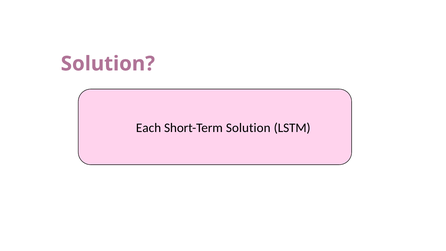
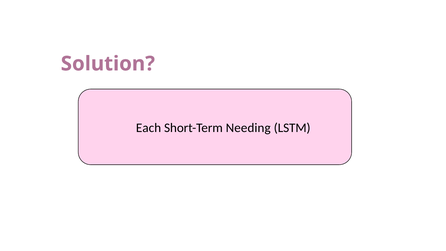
Short-Term Solution: Solution -> Needing (248, 128)
